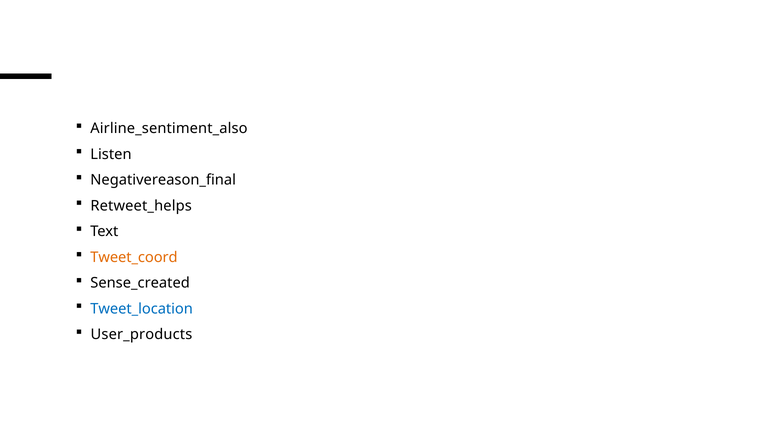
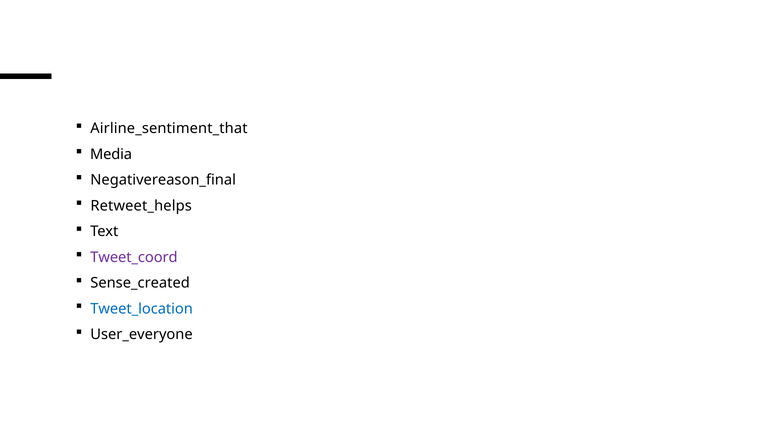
Airline_sentiment_also: Airline_sentiment_also -> Airline_sentiment_that (169, 129)
Listen: Listen -> Media (111, 154)
Tweet_coord colour: orange -> purple (134, 257)
User_products: User_products -> User_everyone (142, 335)
